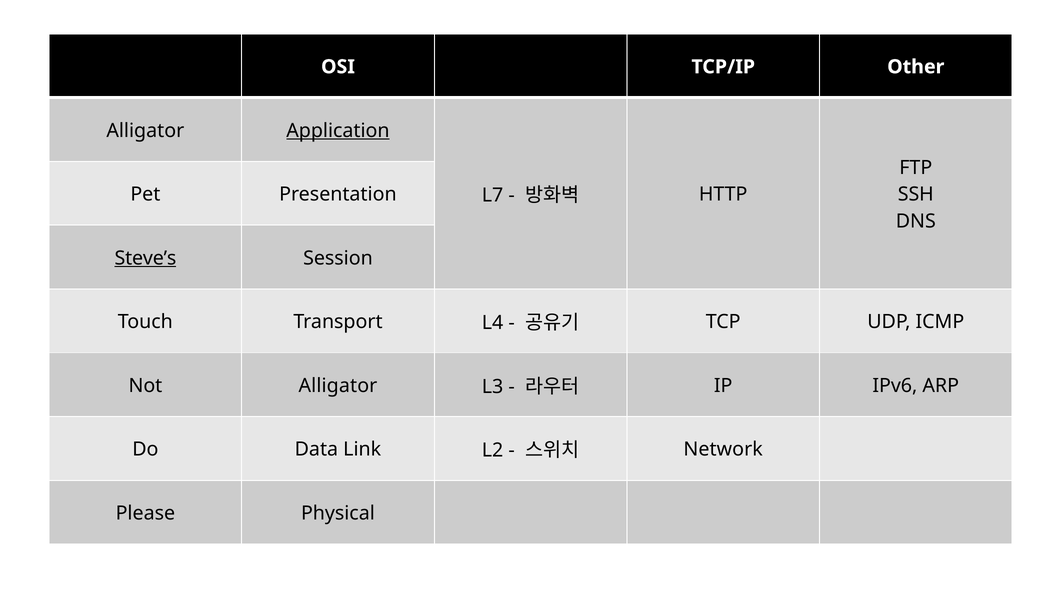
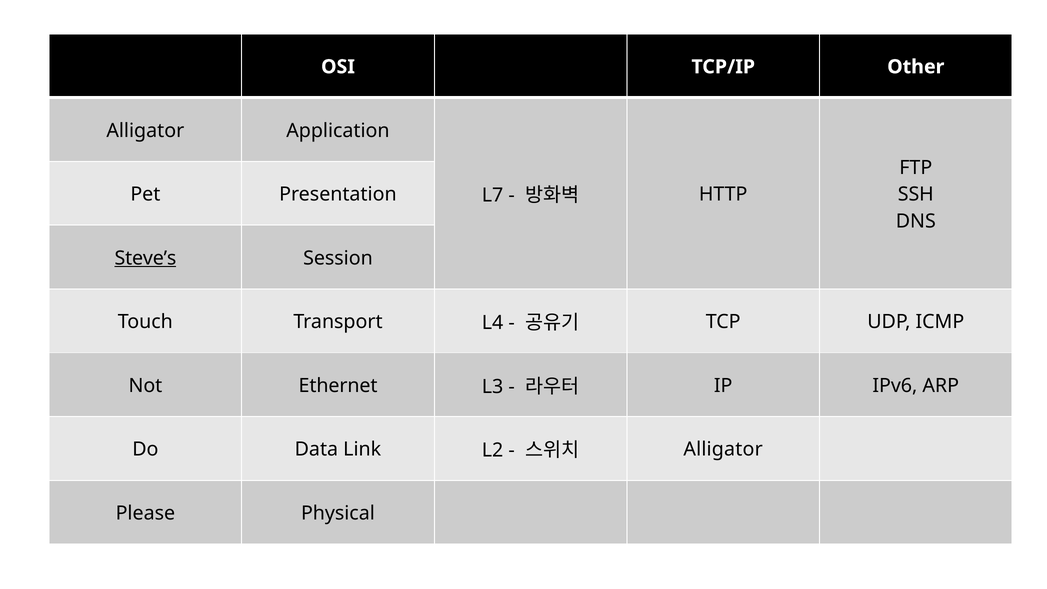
Application underline: present -> none (338, 131)
Not Alligator: Alligator -> Ethernet (338, 386)
Network: Network -> Alligator (723, 449)
